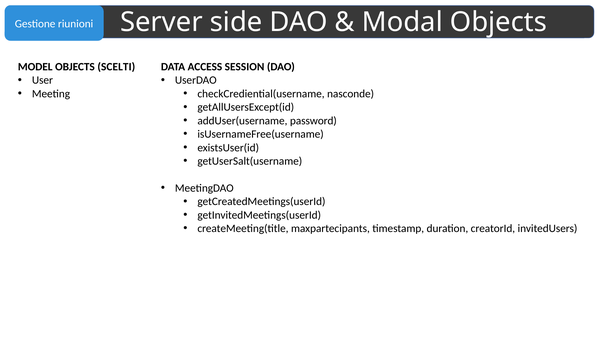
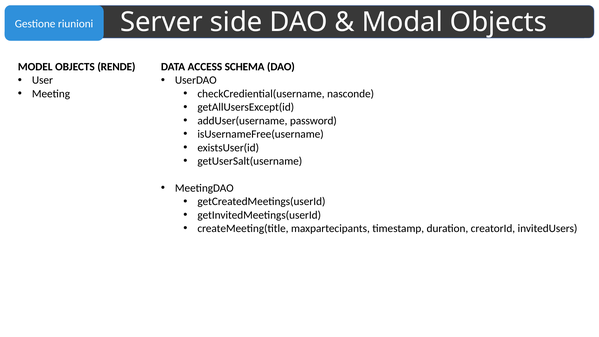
SCELTI: SCELTI -> RENDE (116, 67)
SESSION: SESSION -> SCHEMA (245, 67)
